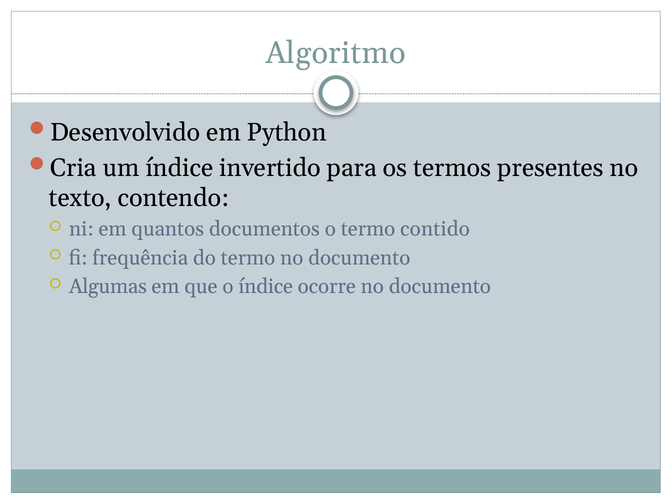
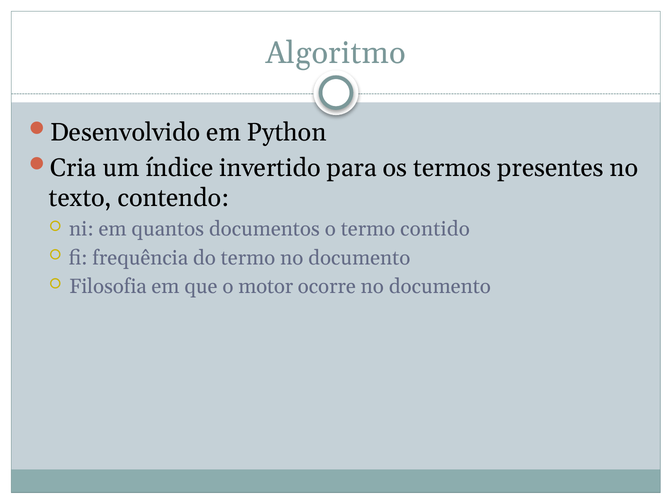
Algumas: Algumas -> Filosofia (108, 287)
o índice: índice -> motor (266, 287)
